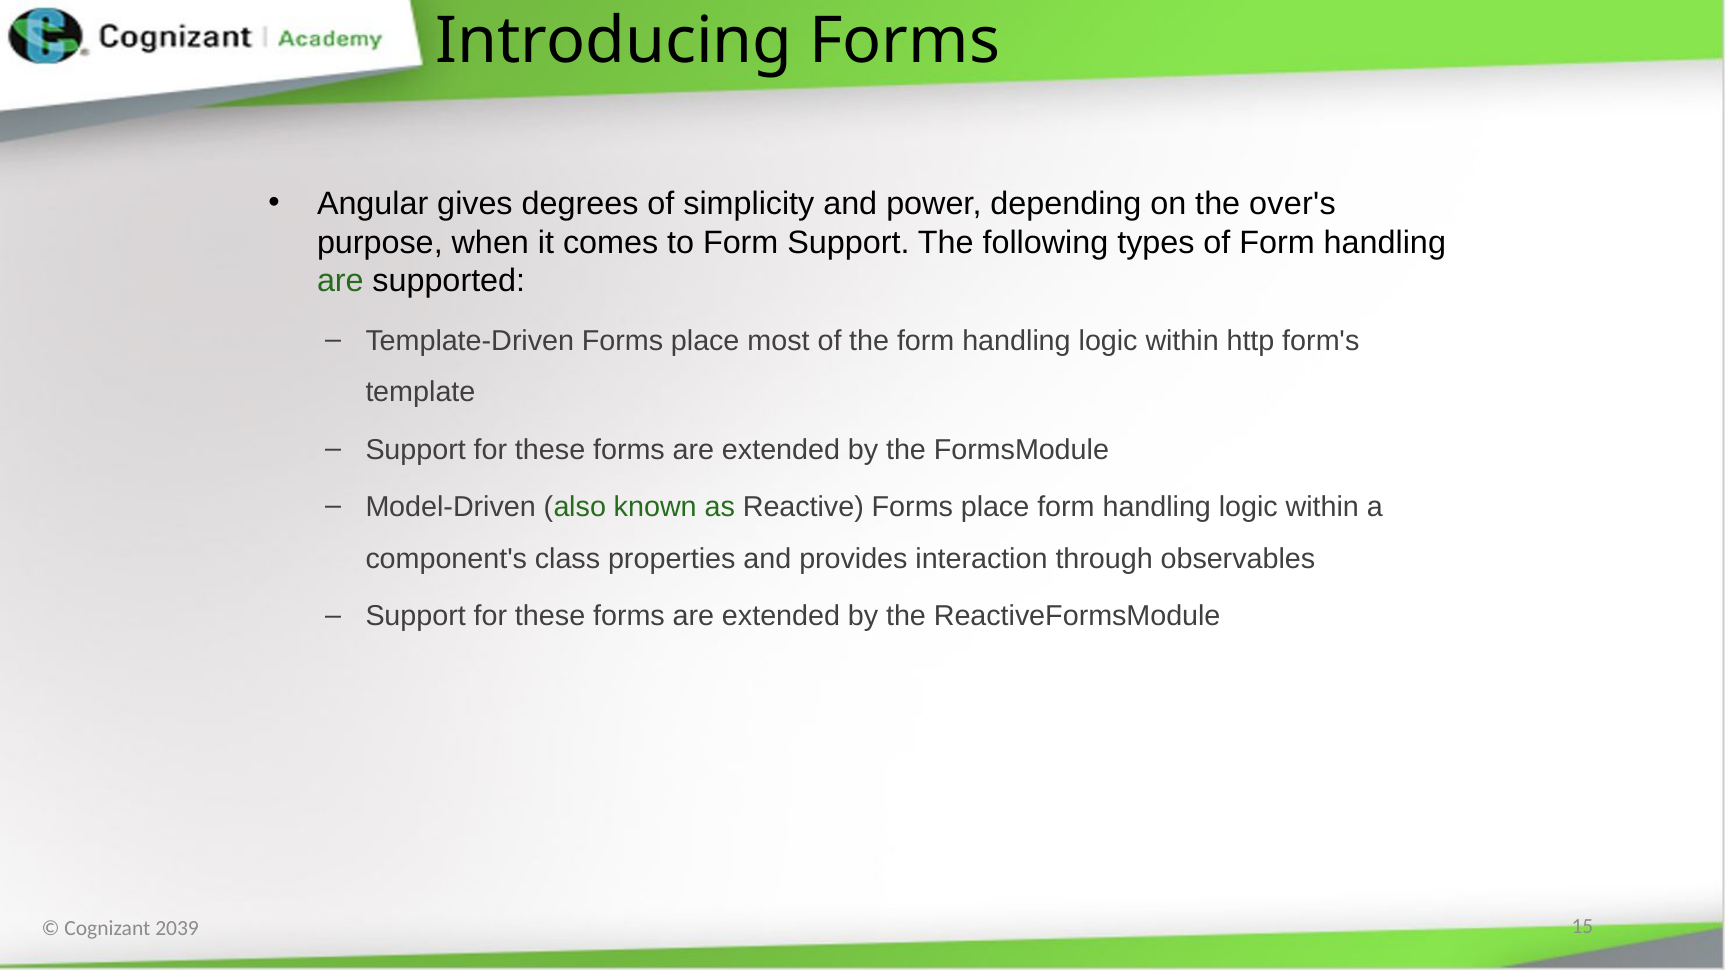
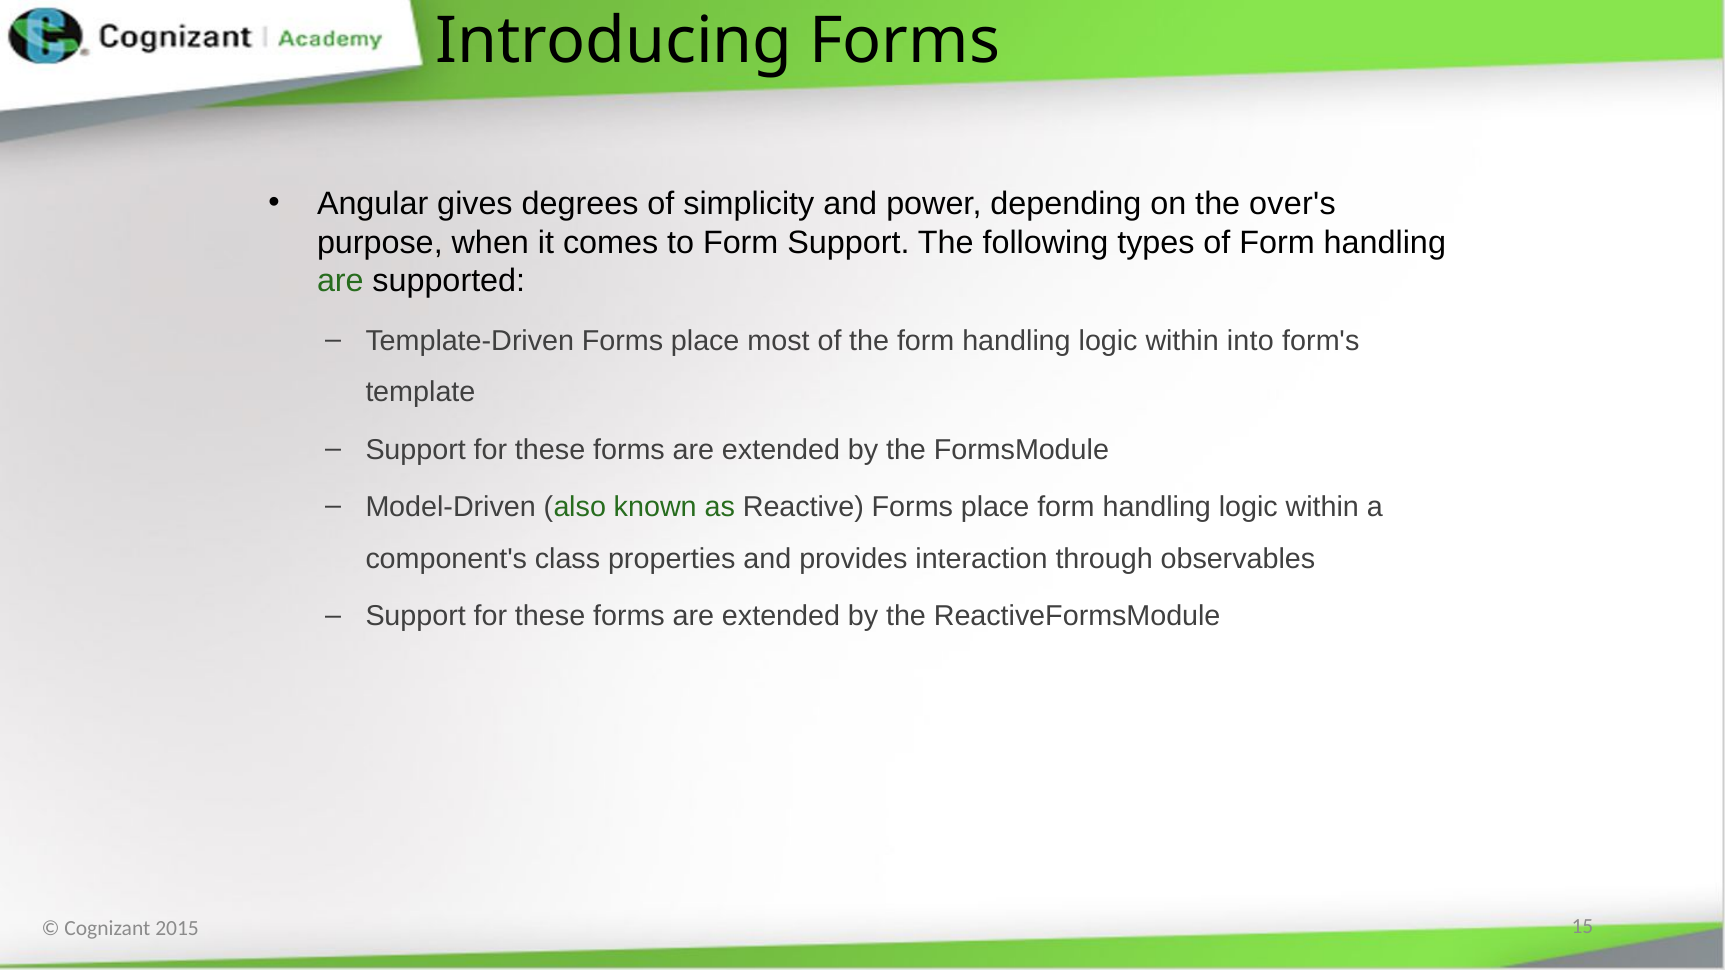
http: http -> into (1250, 341)
2039: 2039 -> 2015 (177, 929)
